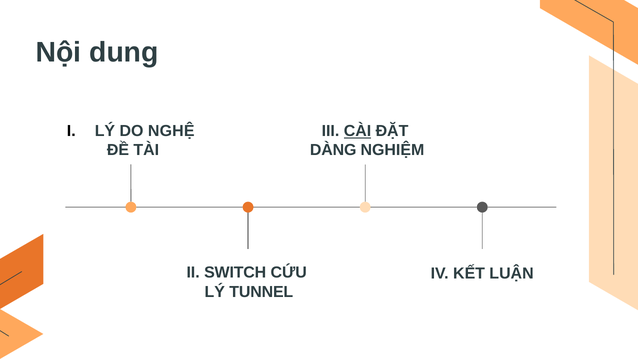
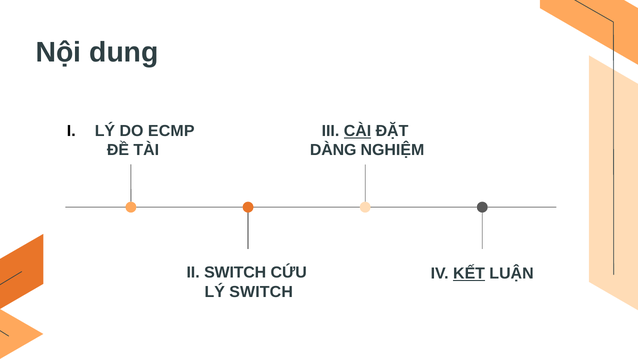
NGHỆ: NGHỆ -> ECMP (171, 131)
KẾT underline: none -> present (469, 273)
LÝ TUNNEL: TUNNEL -> SWITCH (261, 292)
